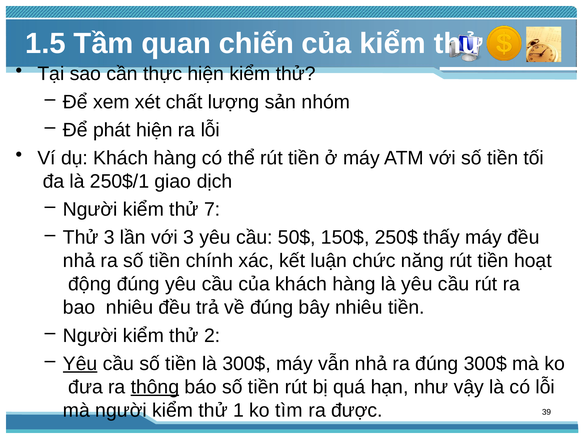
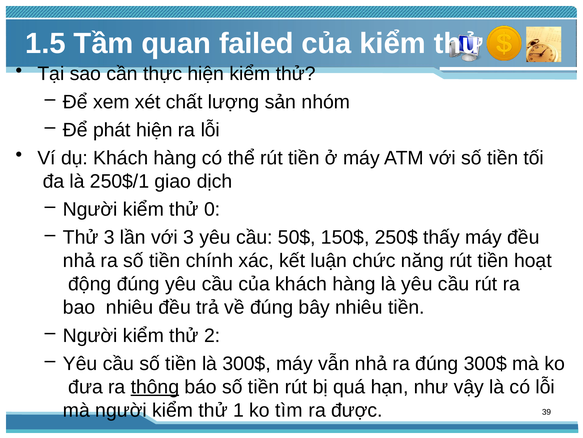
chiến: chiến -> failed (256, 44)
7: 7 -> 0 (212, 209)
Yêu underline: present -> none (80, 363)
